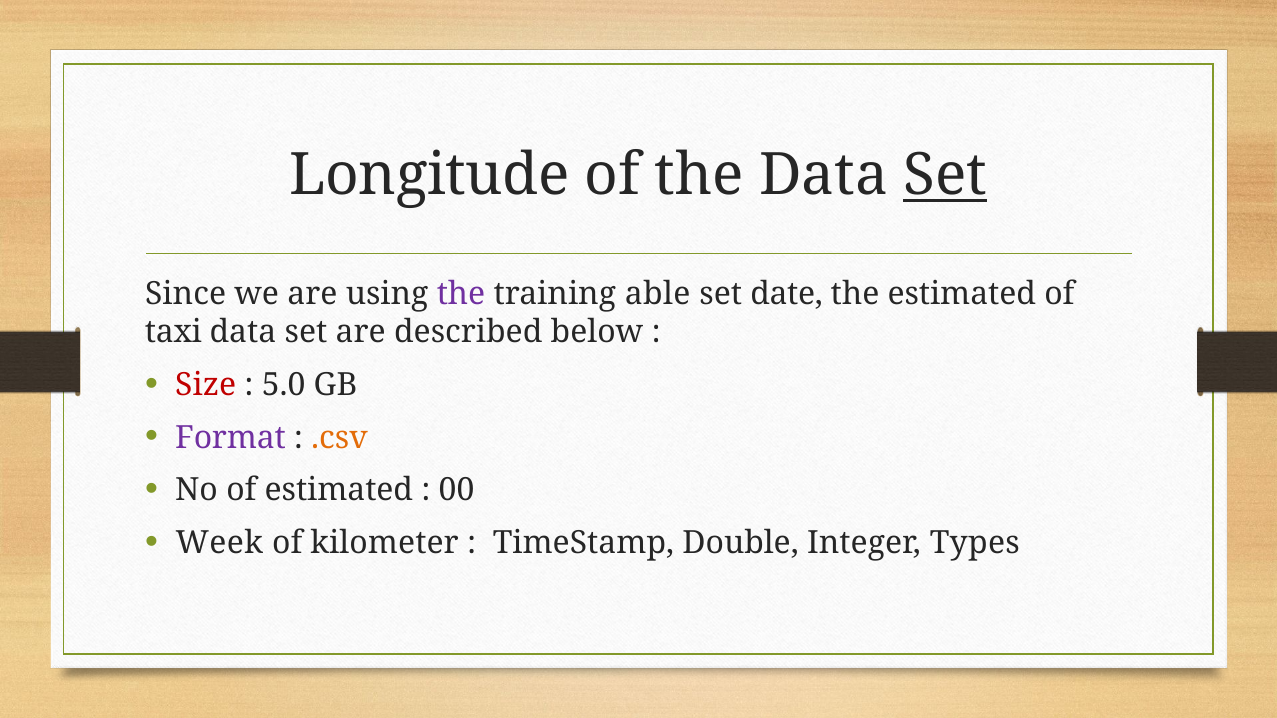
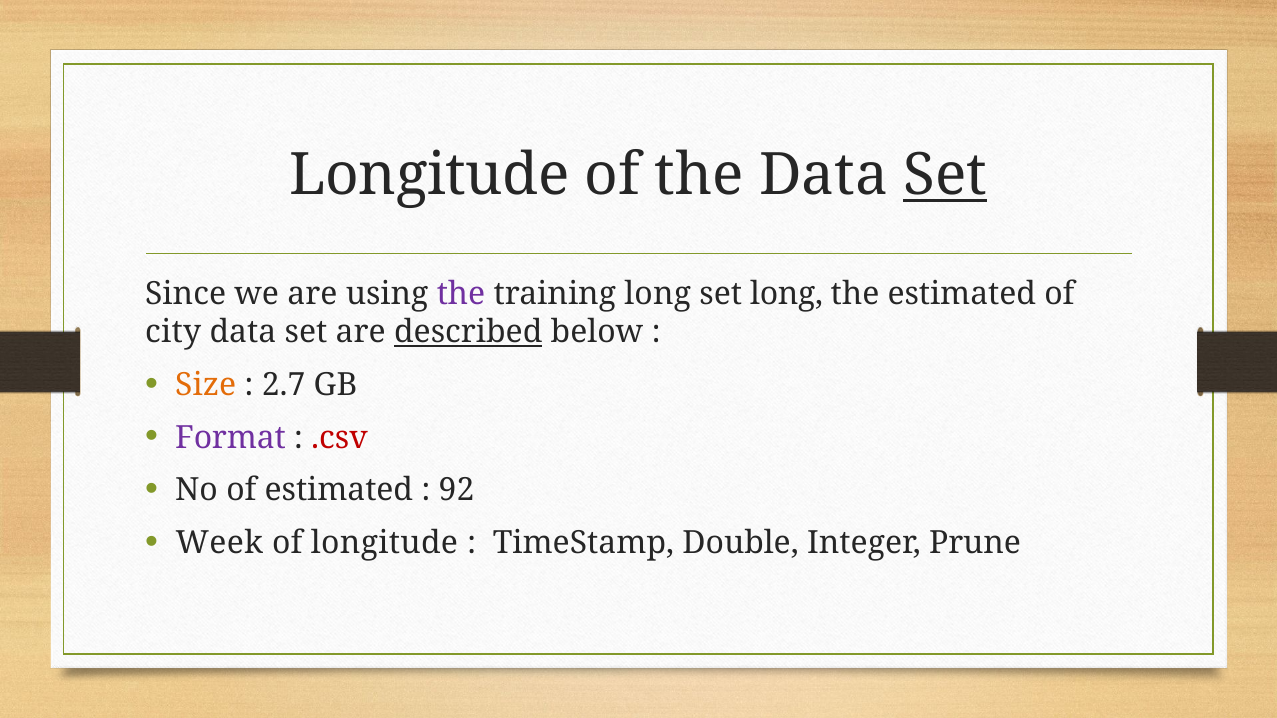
training able: able -> long (658, 294)
set date: date -> long (787, 294)
taxi: taxi -> city (173, 332)
described underline: none -> present (468, 332)
Size colour: red -> orange (206, 385)
5.0: 5.0 -> 2.7 (284, 385)
.csv colour: orange -> red (340, 438)
00: 00 -> 92 (457, 490)
of kilometer: kilometer -> longitude (384, 543)
Types: Types -> Prune (975, 543)
